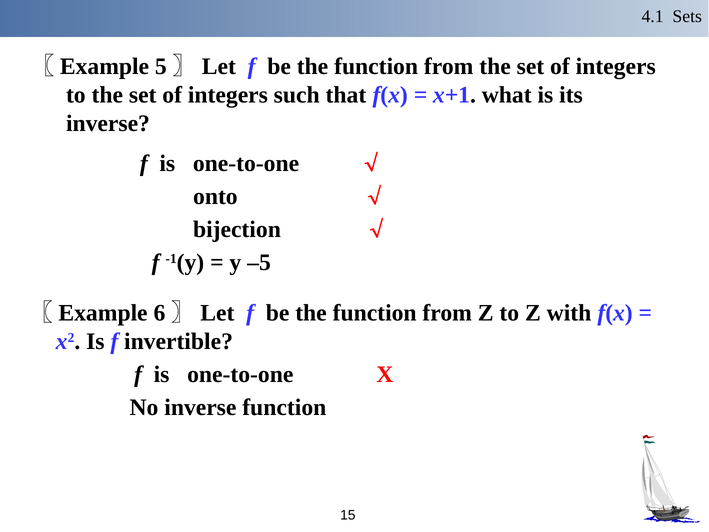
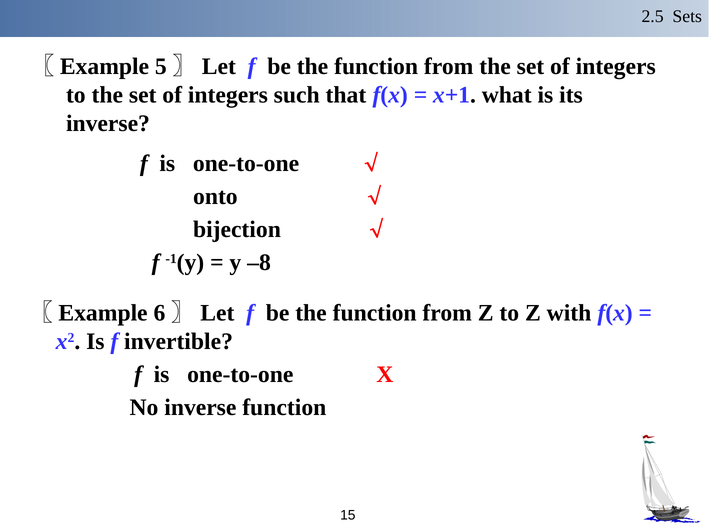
4.1: 4.1 -> 2.5 (653, 16)
–5: –5 -> –8 (259, 263)
